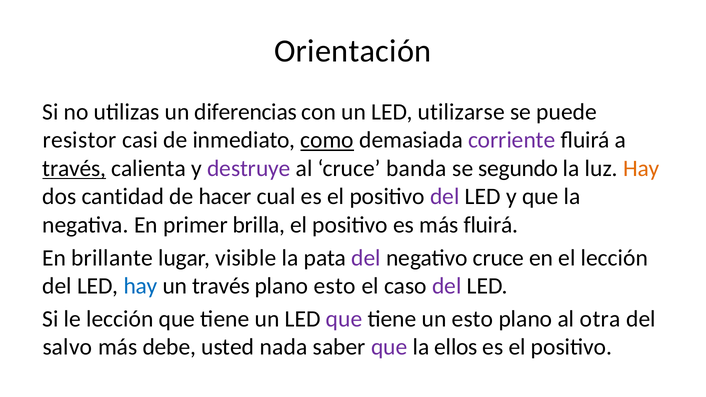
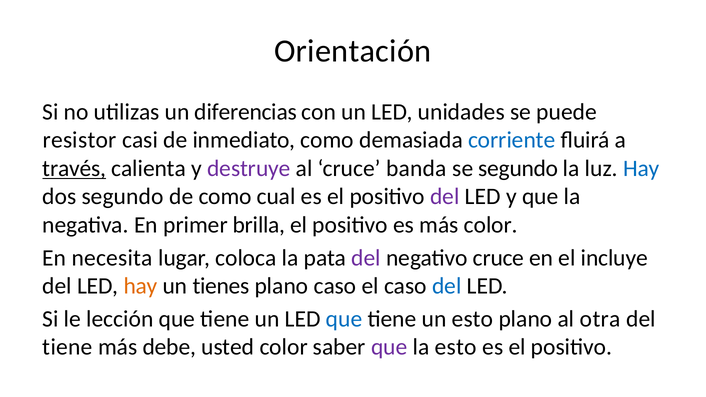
utilizarse: utilizarse -> unidades (461, 112)
como underline: present -> none (327, 140)
corriente colour: purple -> blue (512, 140)
Hay colour: orange -> blue (641, 168)
dos cantidad: cantidad -> segundo (123, 197)
de hacer: hacer -> como (225, 197)
más fluirá: fluirá -> color (491, 225)
brillante: brillante -> necesita (112, 258)
visible: visible -> coloca (246, 258)
el lección: lección -> incluye (614, 258)
hay colour: blue -> orange (140, 286)
un través: través -> tienes (221, 286)
plano esto: esto -> caso (335, 286)
del colour: purple -> blue (447, 286)
que colour: purple -> blue (344, 319)
salvo: salvo -> tiene (67, 347)
usted nada: nada -> color (284, 347)
la ellos: ellos -> esto (456, 347)
